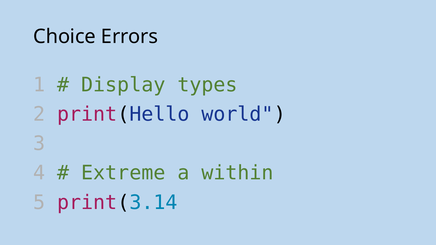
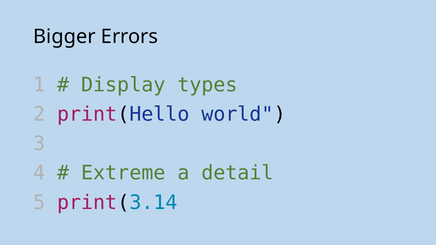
Choice: Choice -> Bigger (64, 37)
within: within -> detail (238, 173)
